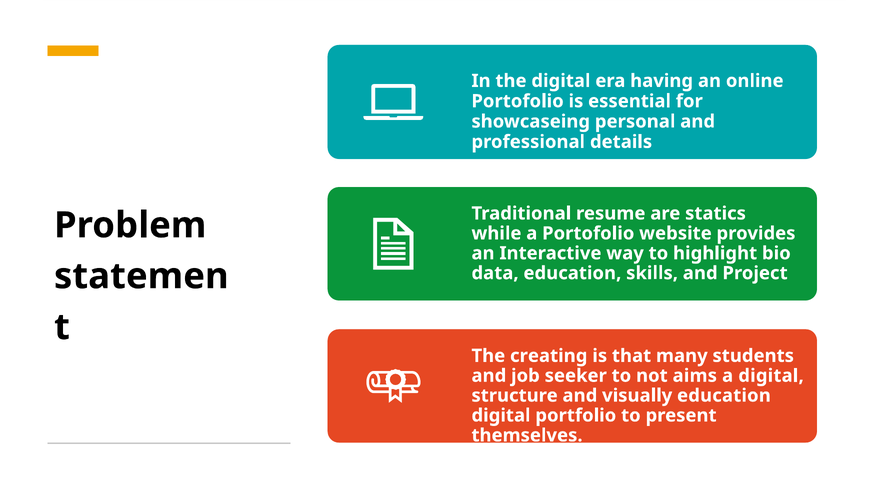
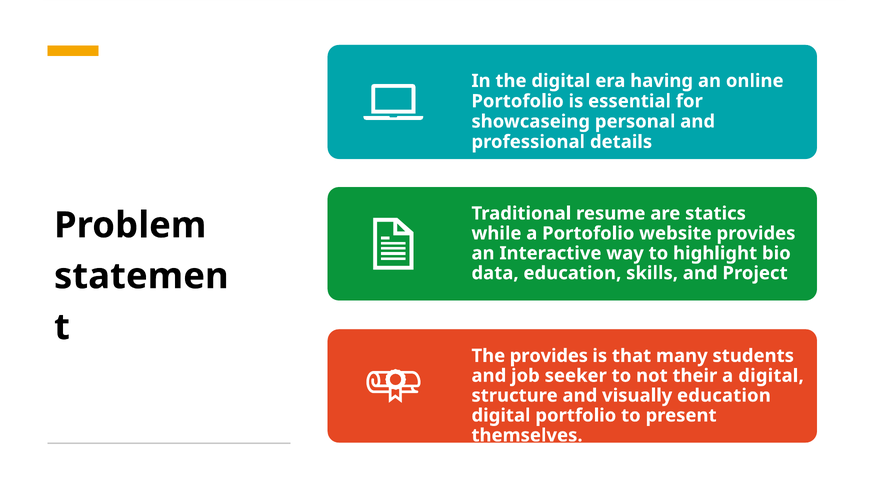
The creating: creating -> provides (549, 356)
aims: aims -> their (695, 376)
